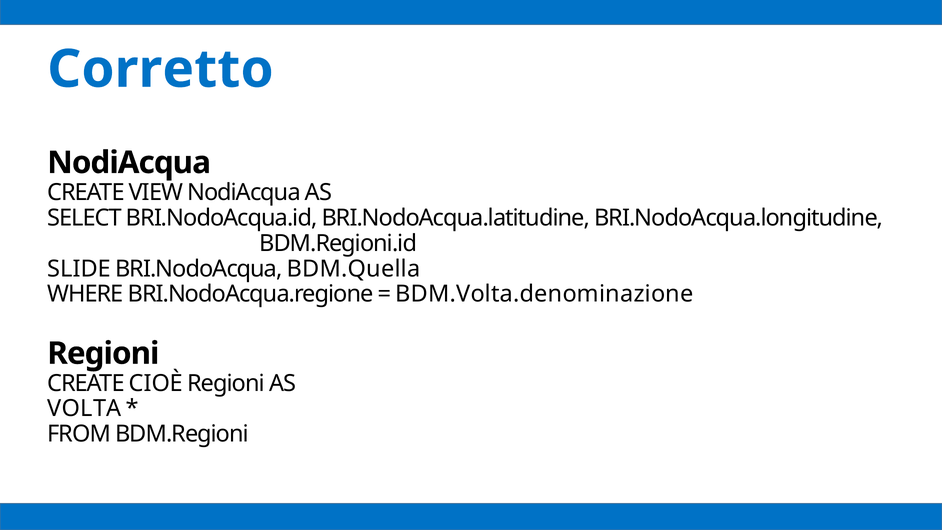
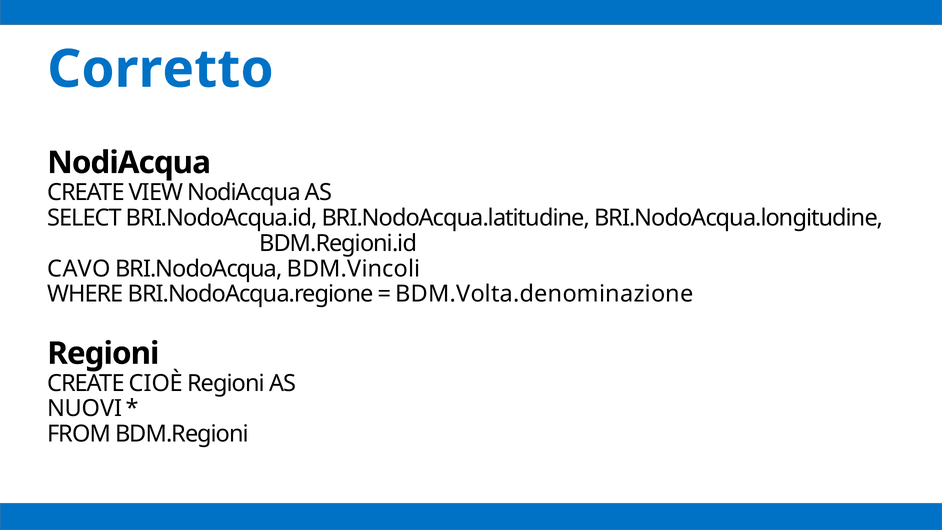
SLIDE: SLIDE -> CAVO (79, 269)
BDM.Quella: BDM.Quella -> BDM.Vincoli (354, 269)
VOLTA: VOLTA -> NUOVI (85, 409)
